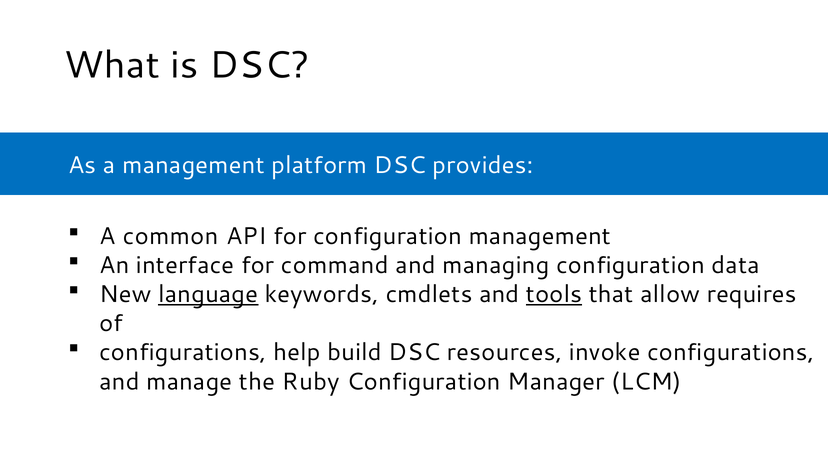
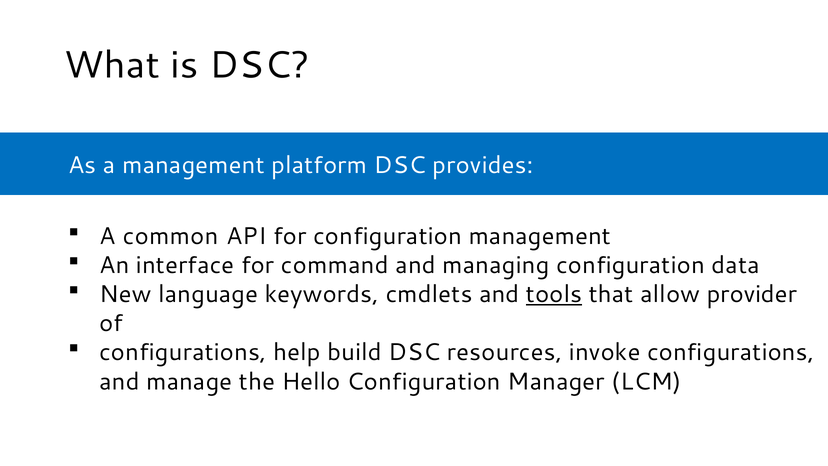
language underline: present -> none (208, 294)
requires: requires -> provider (752, 294)
Ruby: Ruby -> Hello (311, 381)
